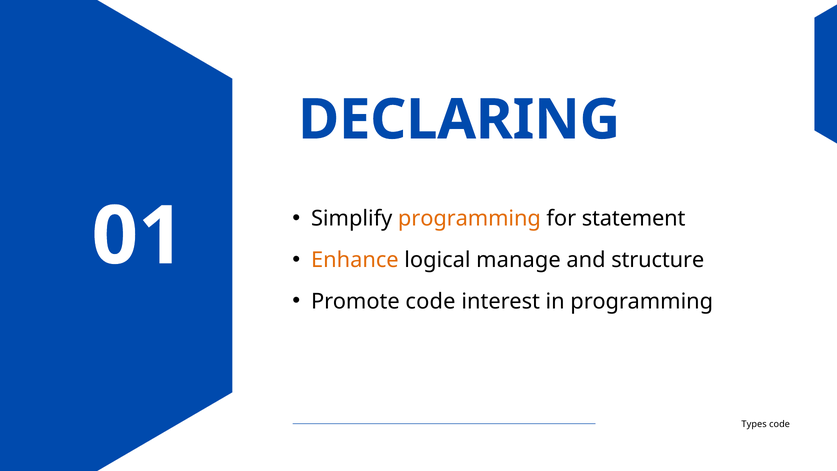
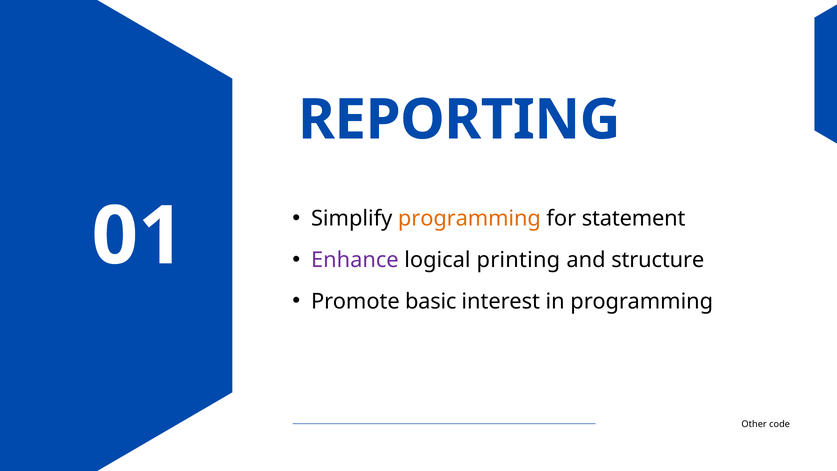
DECLARING: DECLARING -> REPORTING (459, 120)
Enhance colour: orange -> purple (355, 260)
manage: manage -> printing (518, 260)
Promote code: code -> basic (431, 301)
Types: Types -> Other (754, 424)
